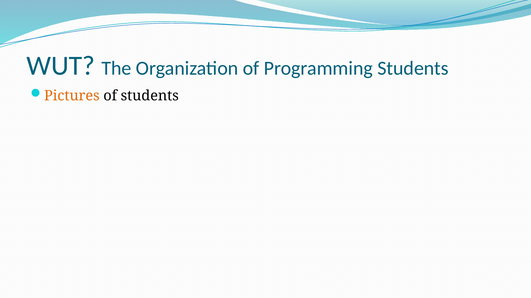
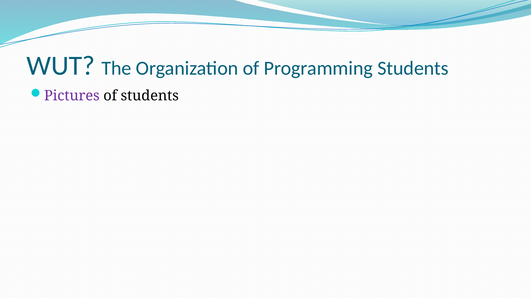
Pictures colour: orange -> purple (72, 96)
